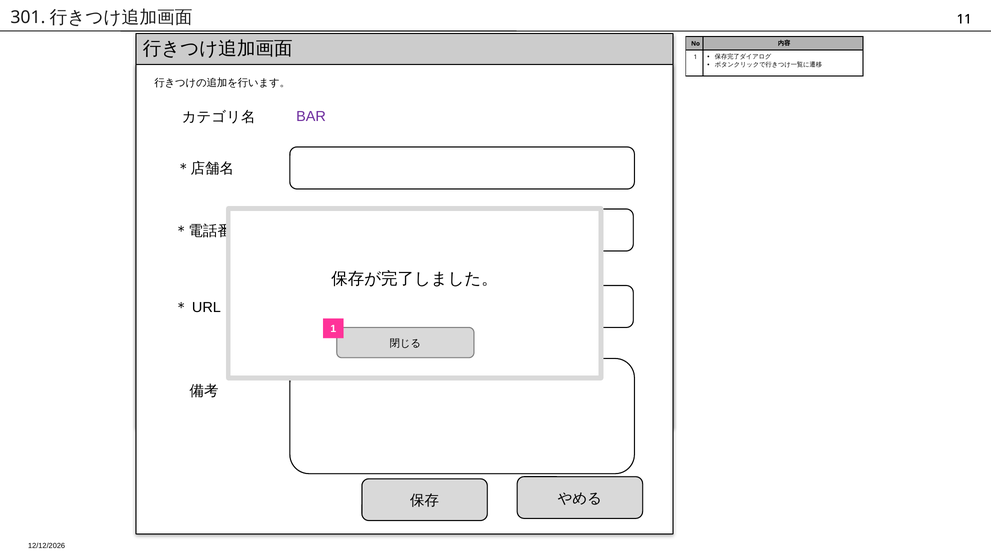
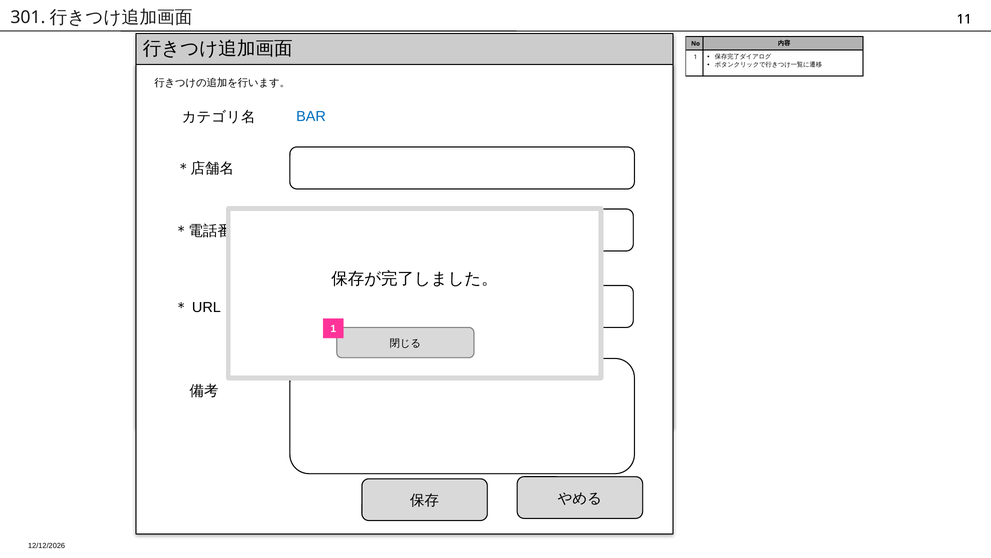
BAR colour: purple -> blue (311, 116)
